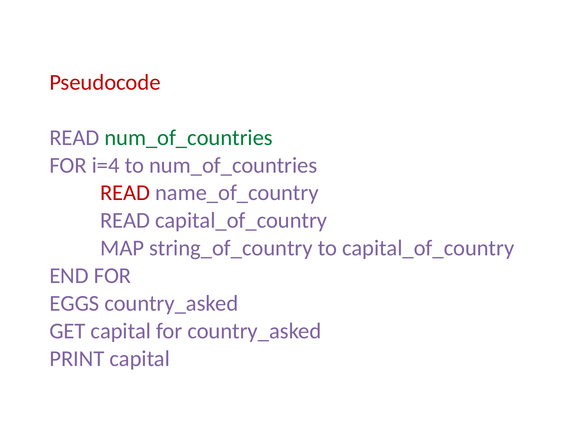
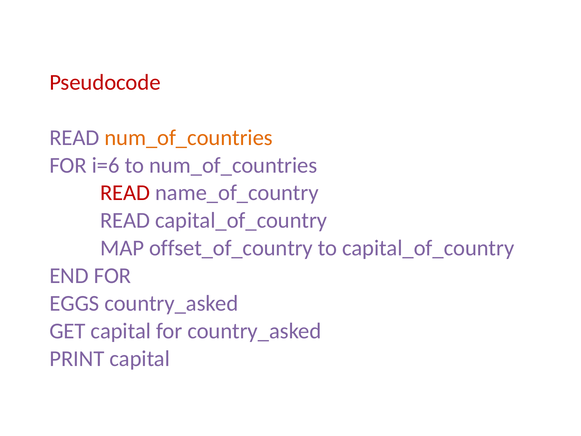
num_of_countries colour: green -> orange (189, 138)
i=4: i=4 -> i=6 (106, 165)
string_of_country: string_of_country -> offset_of_country (231, 248)
